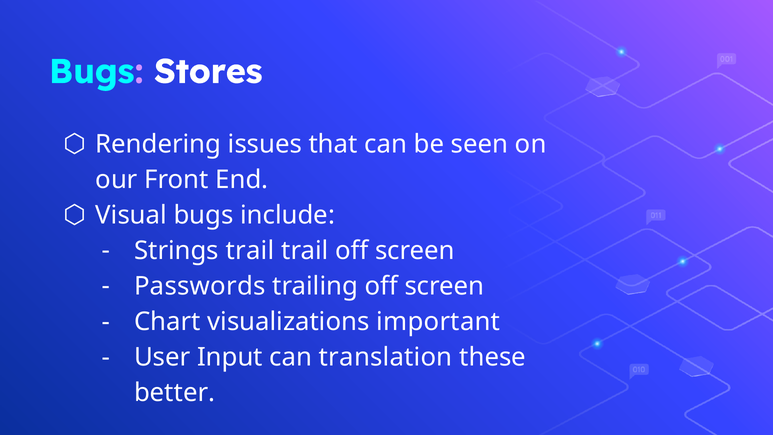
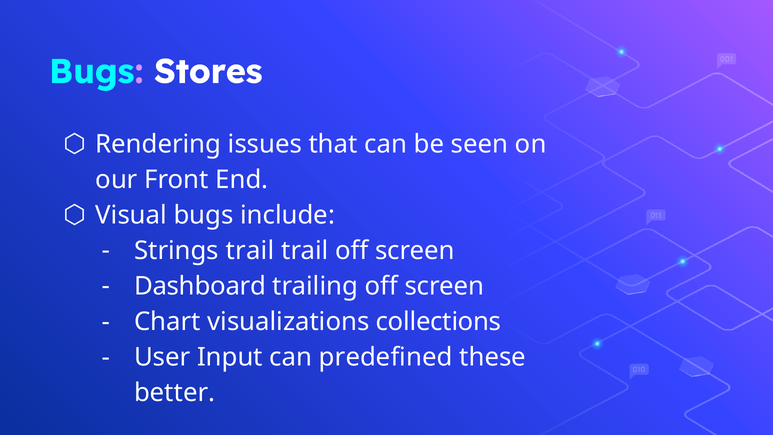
Passwords: Passwords -> Dashboard (200, 286)
important: important -> collections (439, 322)
translation: translation -> predefined (386, 357)
